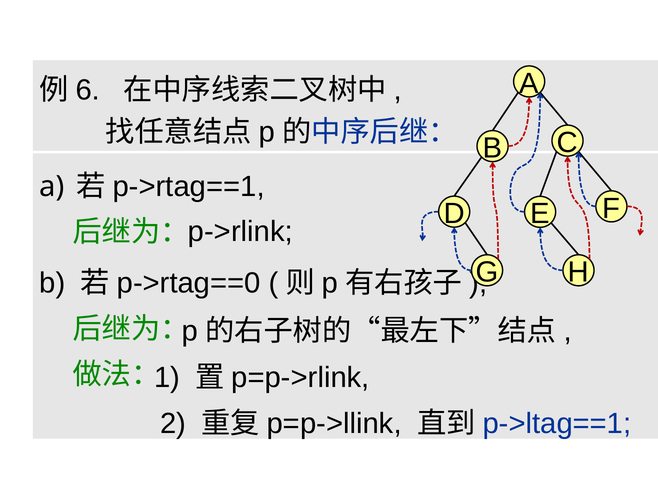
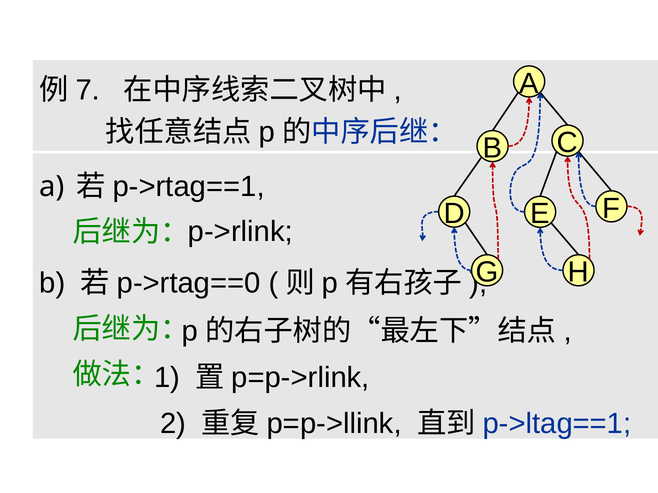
6: 6 -> 7 (88, 90)
